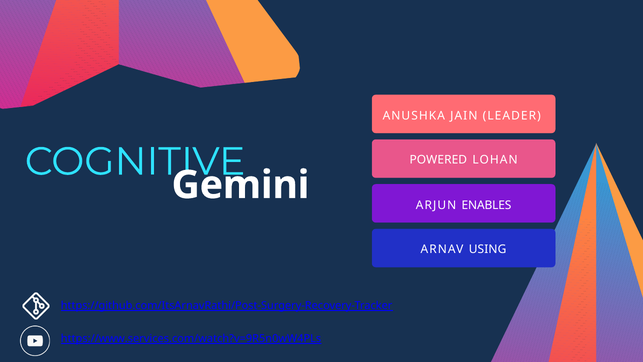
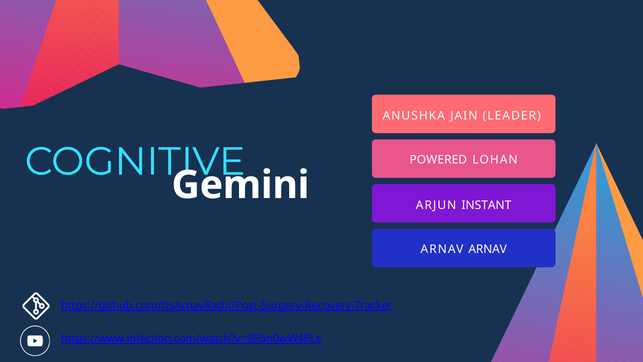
ENABLES: ENABLES -> INSTANT (486, 205)
ARNAV USING: USING -> ARNAV (488, 249)
https://www.services.com/watch?v=9R5n0wW4PLs: https://www.services.com/watch?v=9R5n0wW4PLs -> https://www.infection.com/watch?v=9R5n0wW4PLs (191, 338)
